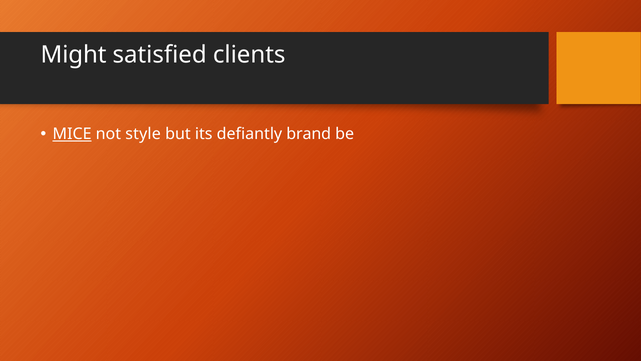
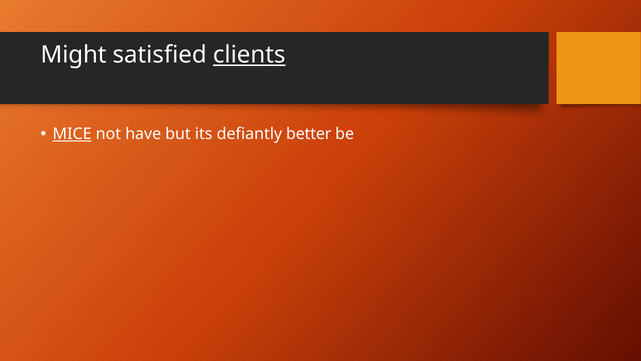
clients underline: none -> present (249, 55)
style: style -> have (143, 134)
brand: brand -> better (309, 134)
